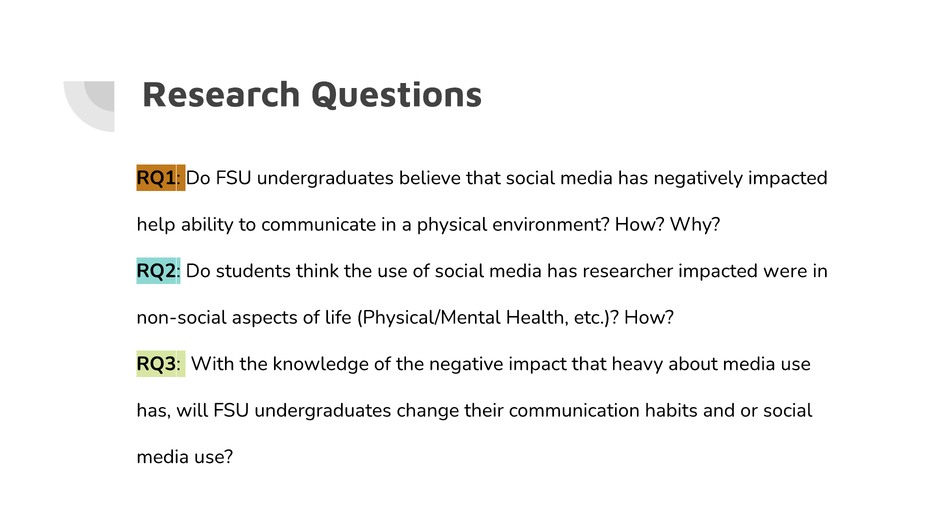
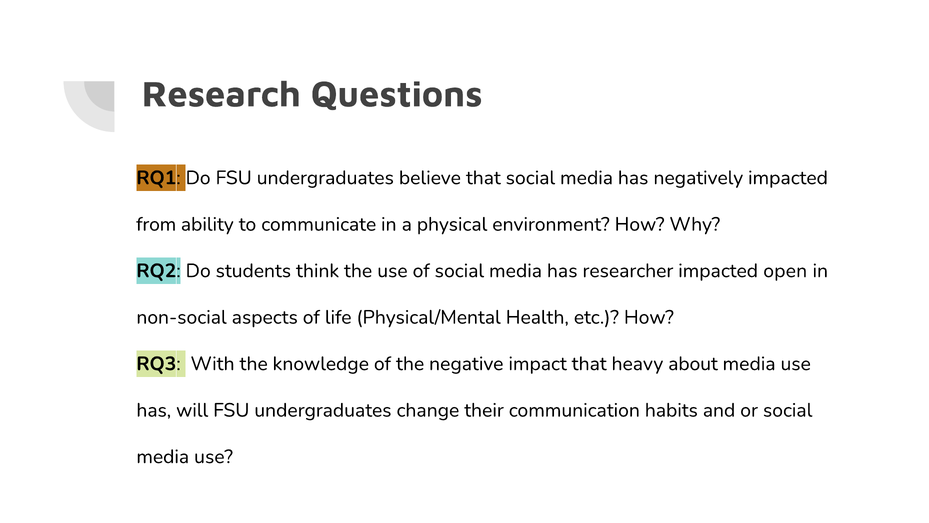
help: help -> from (156, 224)
were: were -> open (785, 271)
